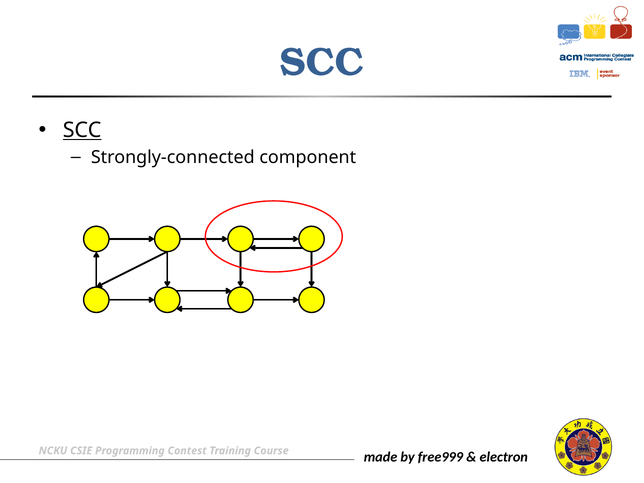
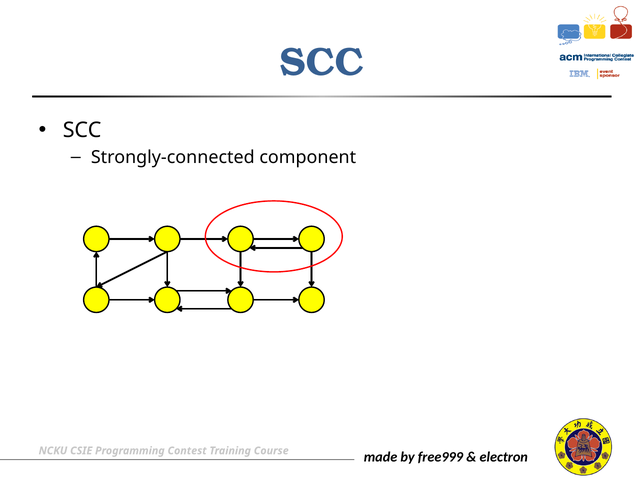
SCC underline: present -> none (82, 130)
